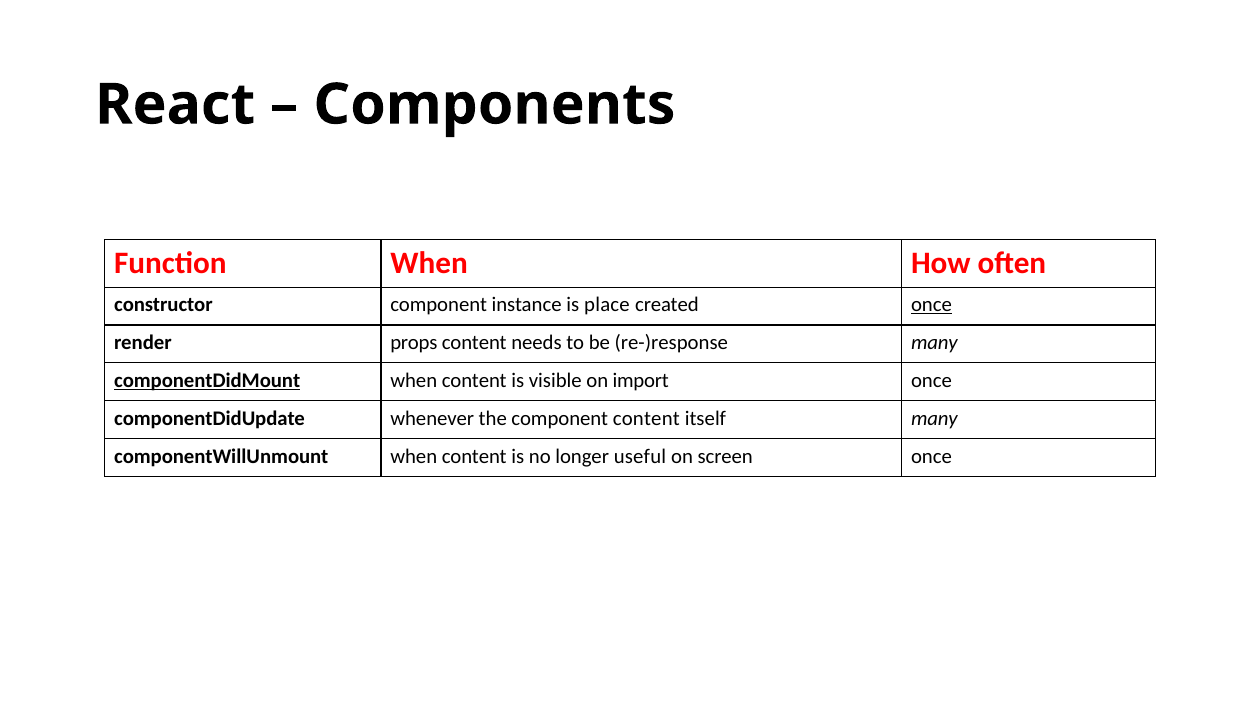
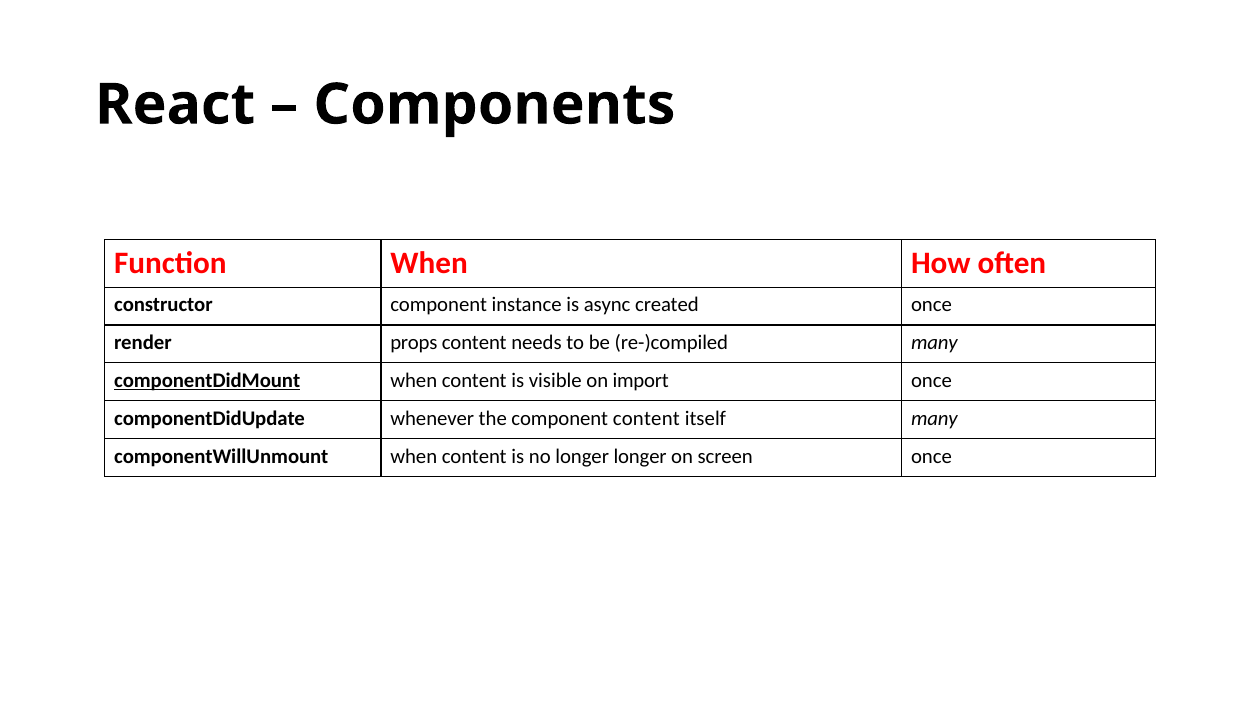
place: place -> async (607, 305)
once underline: present -> none (931, 305)
re-)response: re-)response -> re-)compiled (671, 343)
longer useful: useful -> longer (640, 457)
